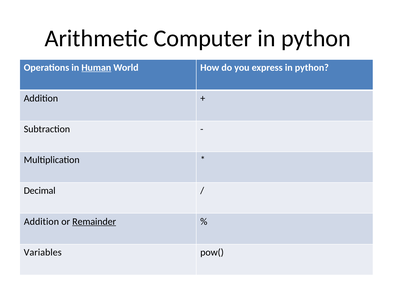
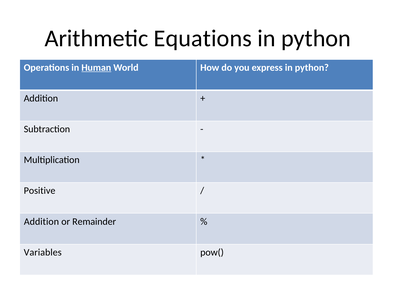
Computer: Computer -> Equations (203, 38)
Decimal: Decimal -> Positive (40, 191)
Remainder underline: present -> none (94, 222)
